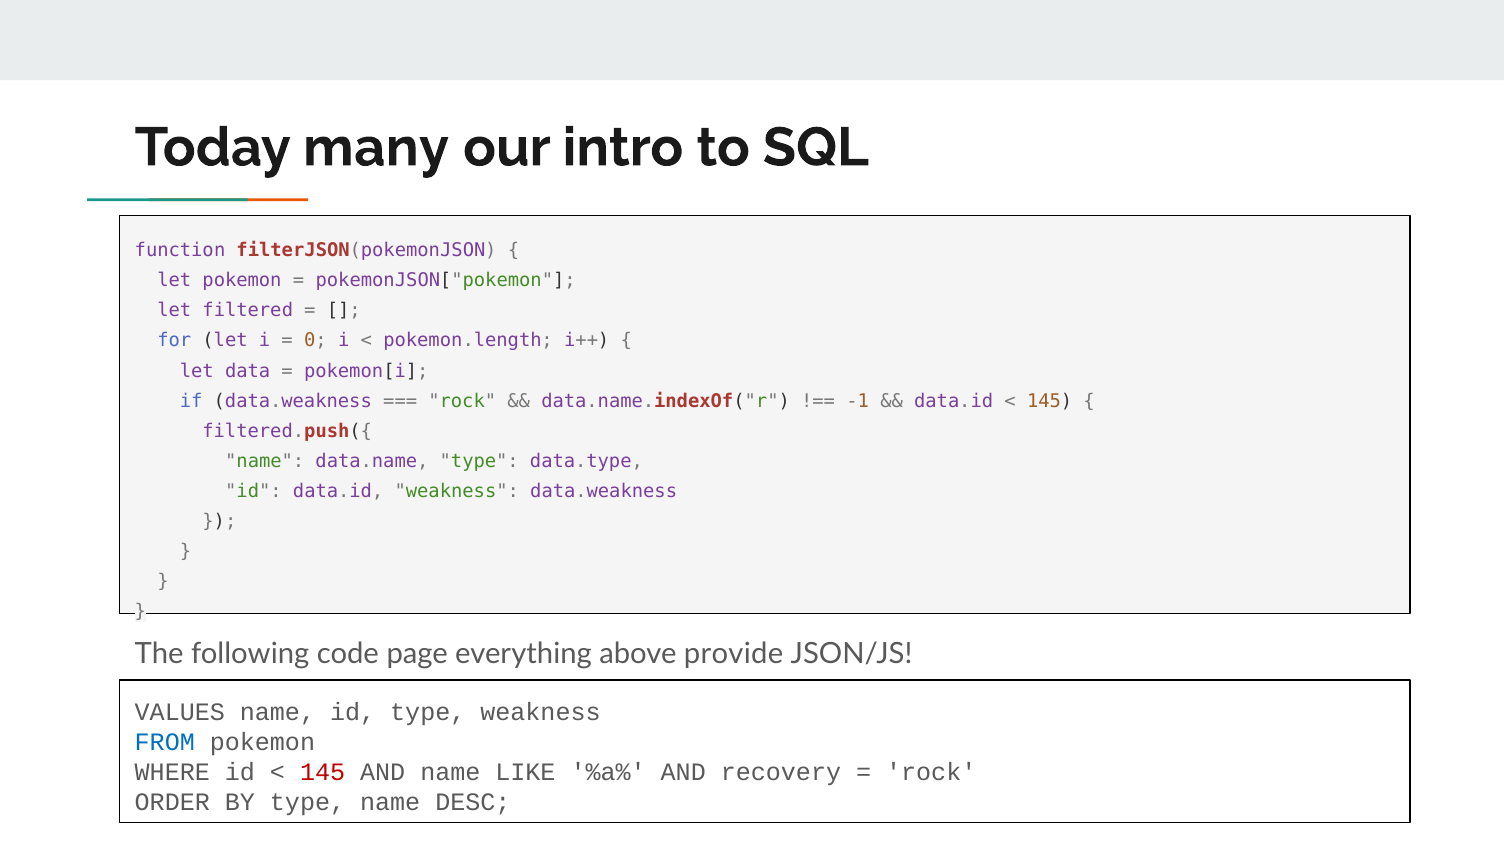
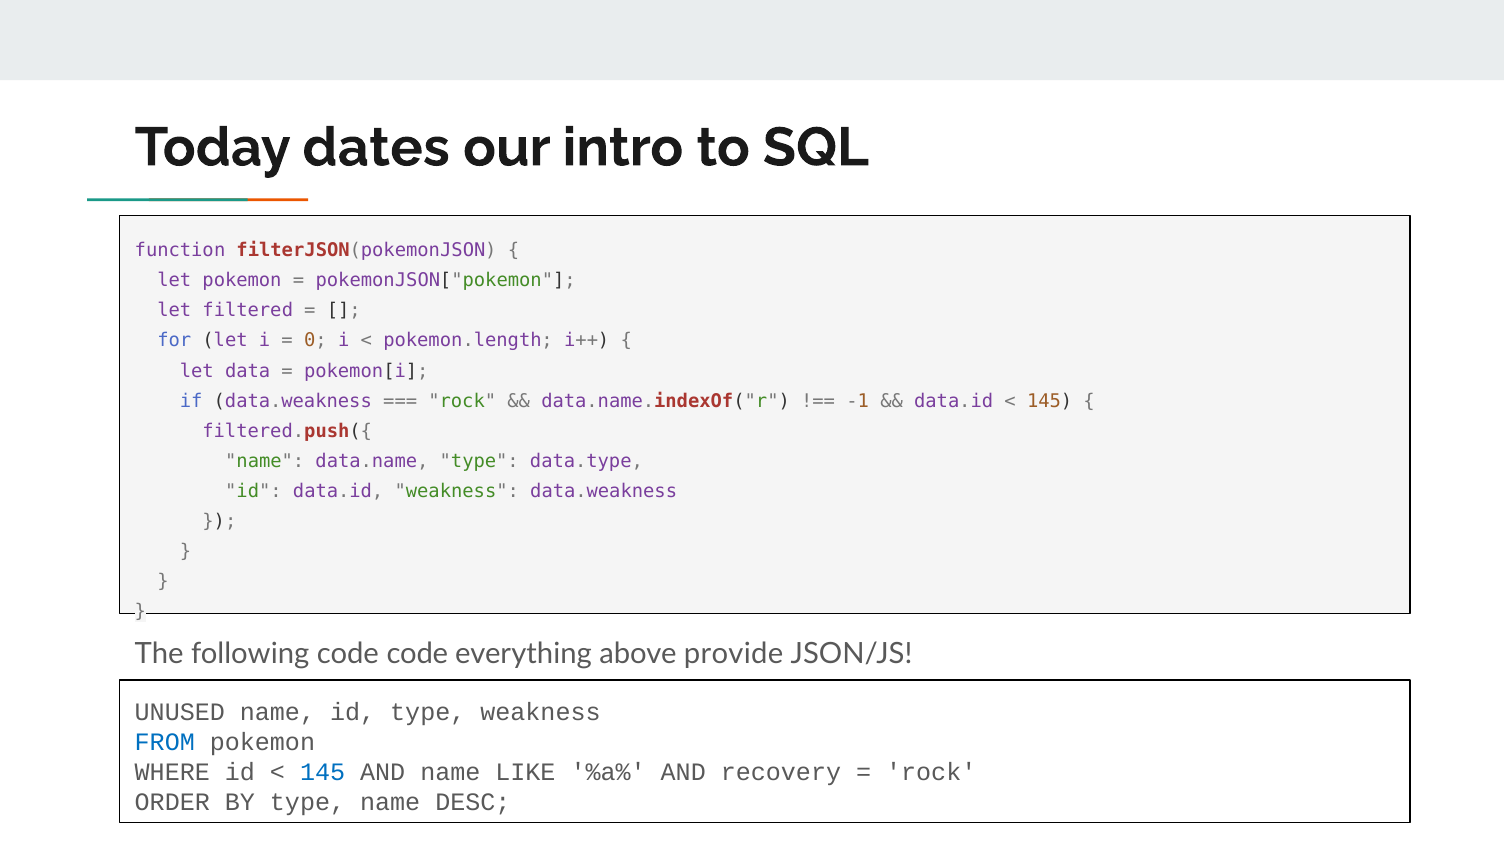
many: many -> dates (376, 148)
code page: page -> code (417, 654)
VALUES: VALUES -> UNUSED (180, 712)
145 colour: red -> blue (323, 772)
